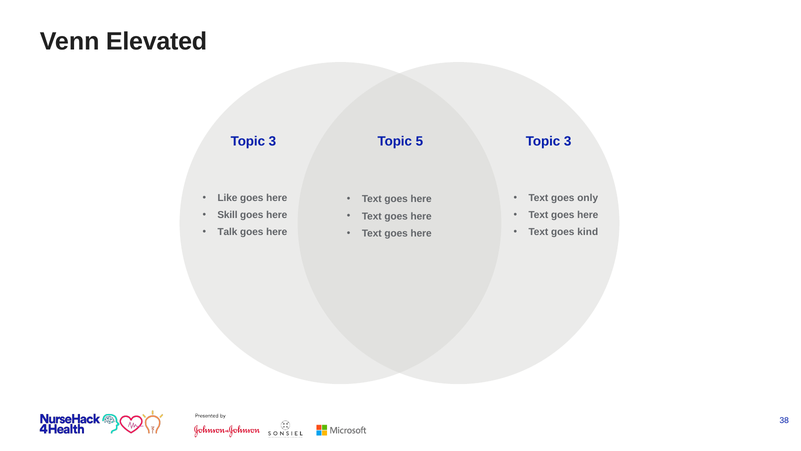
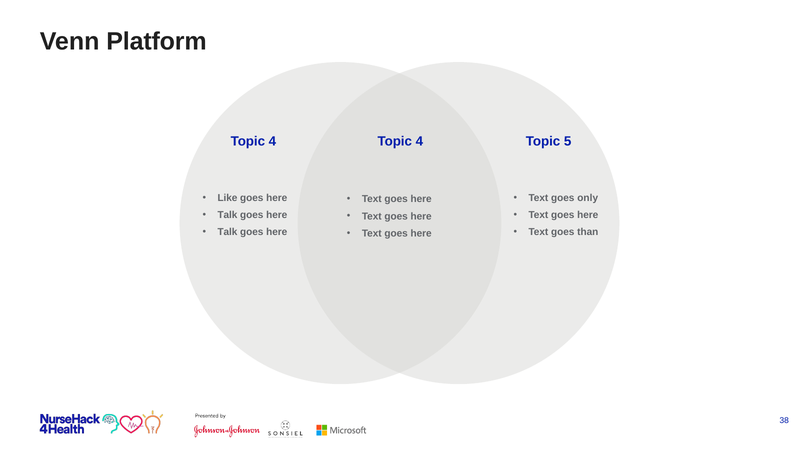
Elevated: Elevated -> Platform (156, 42)
3: 3 -> 4 (272, 141)
5: 5 -> 4 (419, 141)
3: 3 -> 5 (568, 141)
Skill: Skill -> Talk (227, 215)
kind: kind -> than (588, 232)
